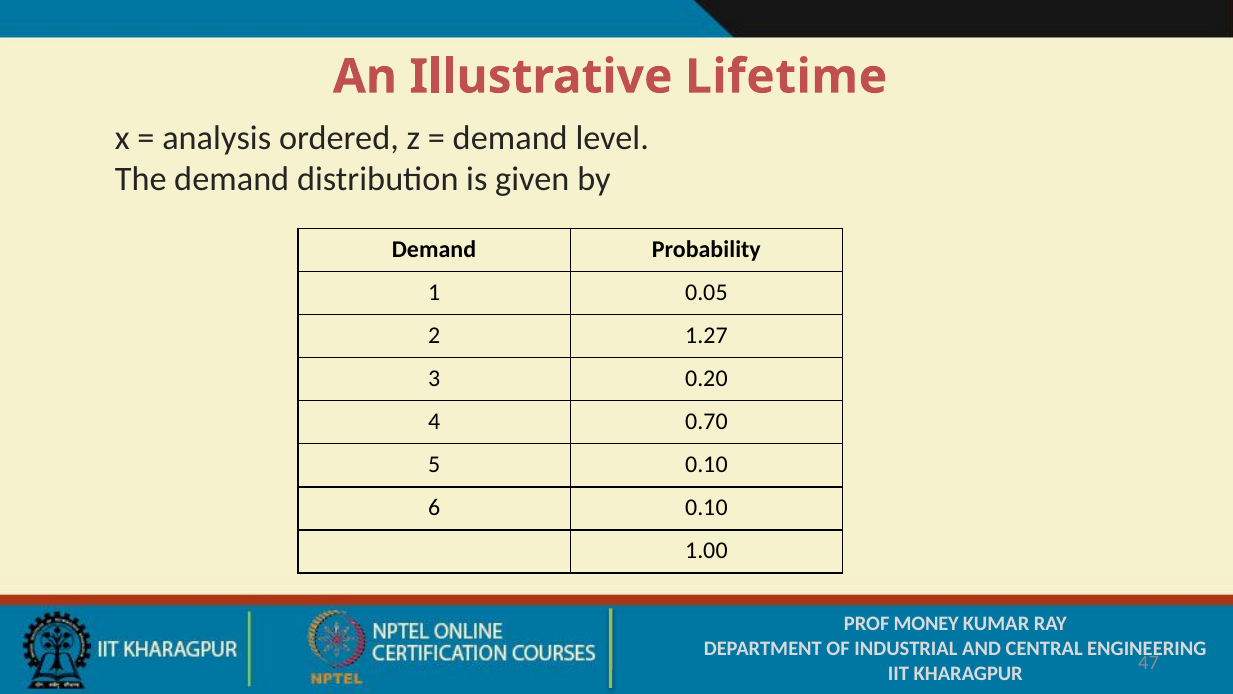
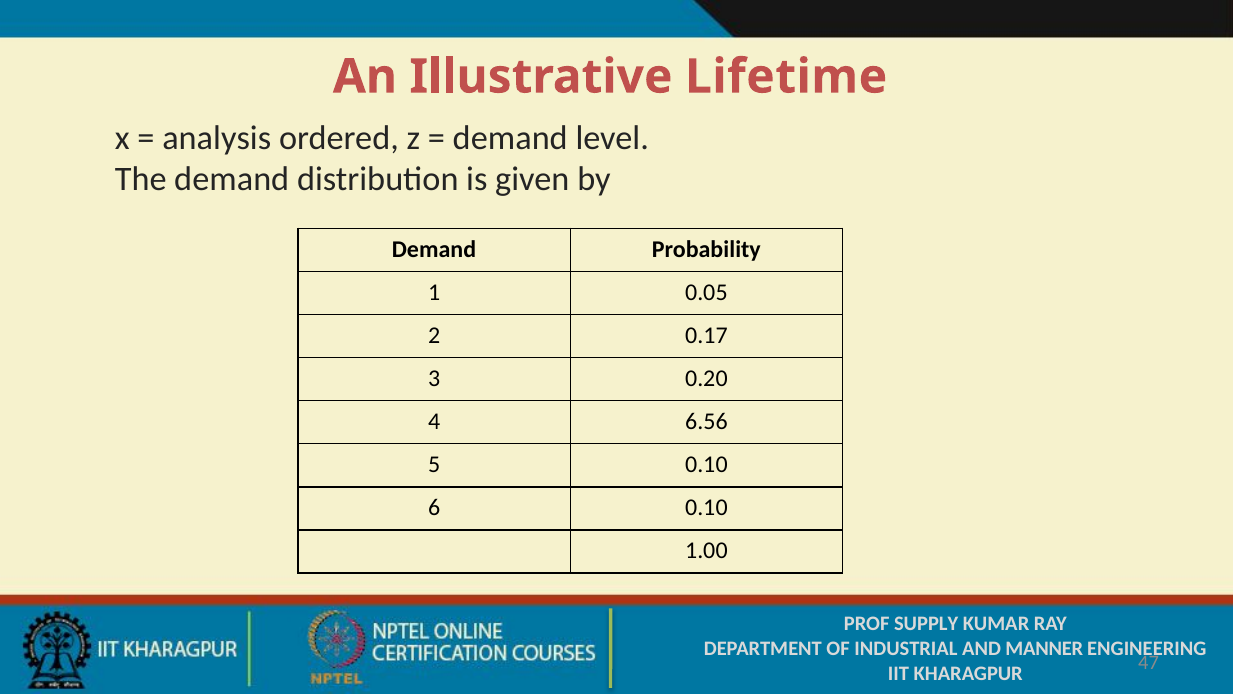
1.27: 1.27 -> 0.17 (706, 335)
0.70: 0.70 -> 6.56 (706, 422)
MONEY: MONEY -> SUPPLY (926, 624)
CENTRAL: CENTRAL -> MANNER (1044, 648)
